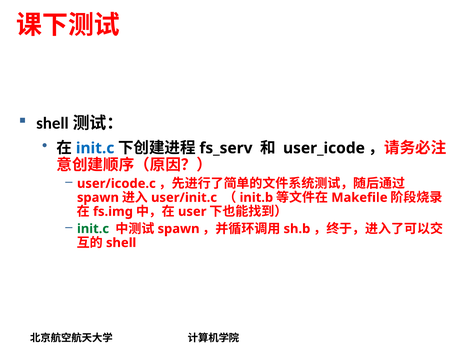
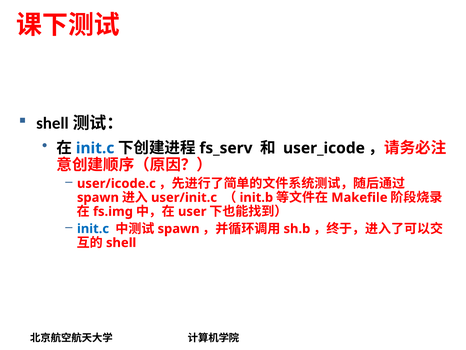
init.c colour: green -> blue (93, 228)
